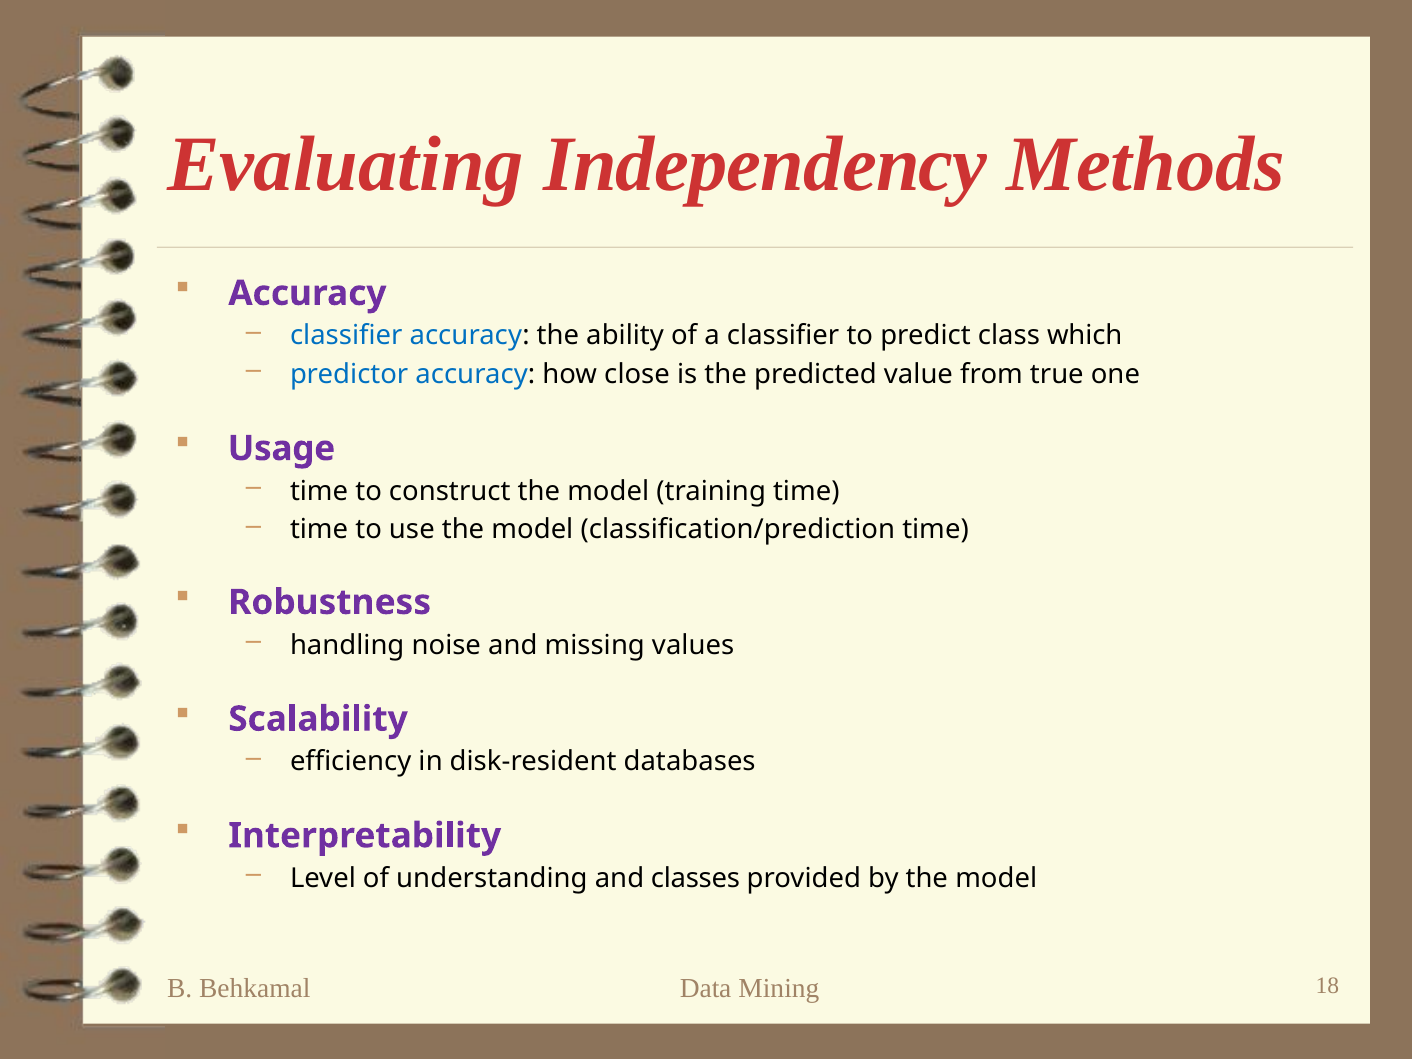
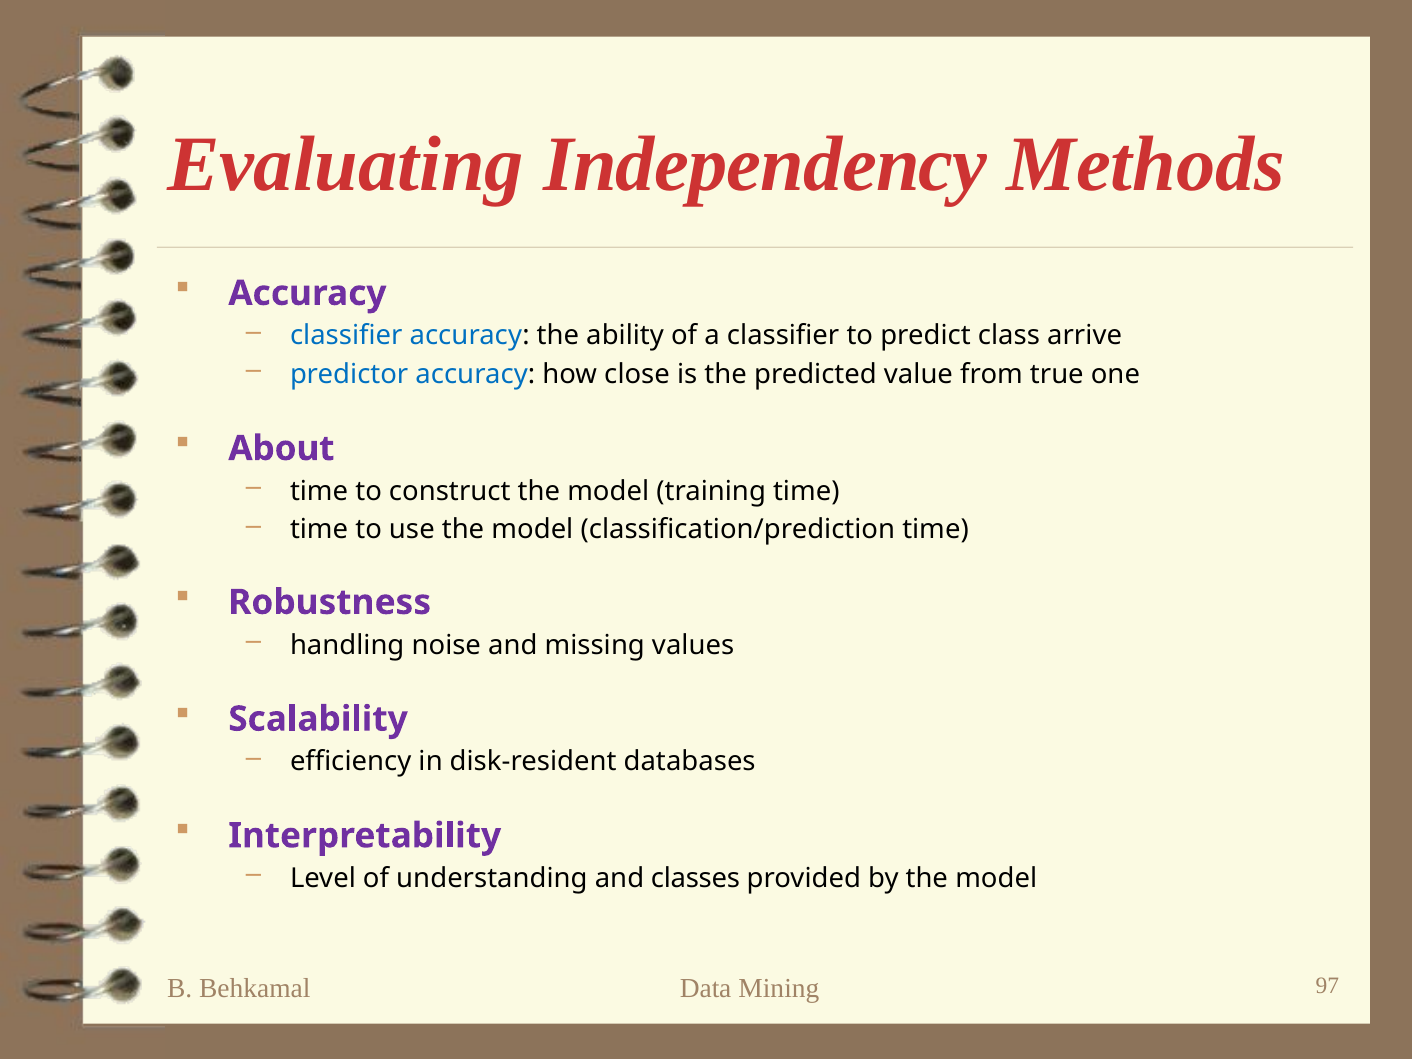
which: which -> arrive (1085, 336)
Usage: Usage -> About (281, 448)
18: 18 -> 97 (1327, 986)
